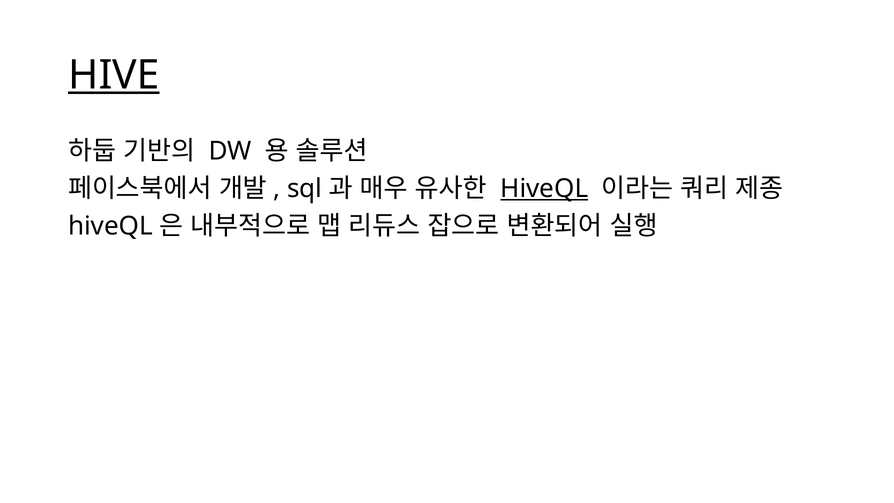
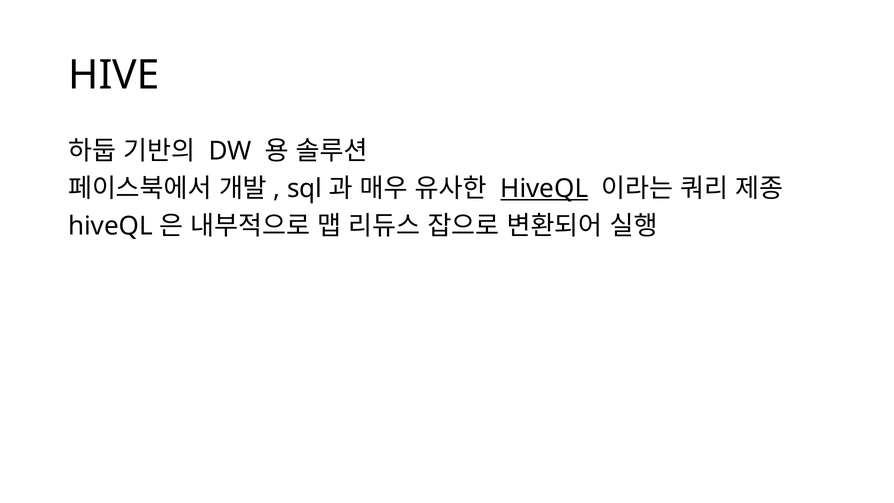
HIVE underline: present -> none (114, 75)
